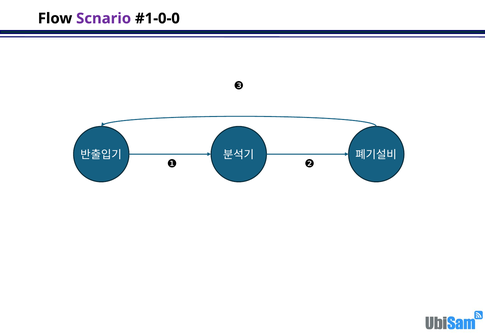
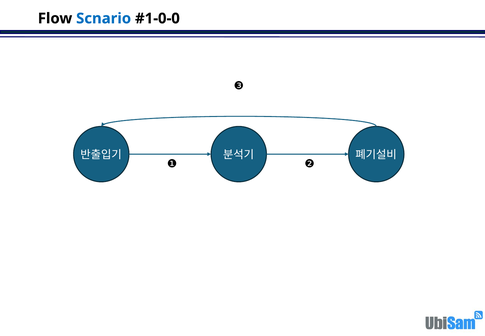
Scnario colour: purple -> blue (104, 18)
